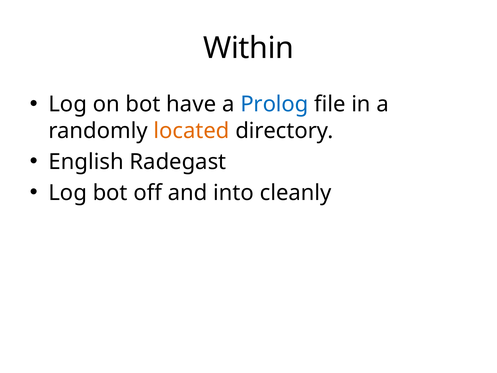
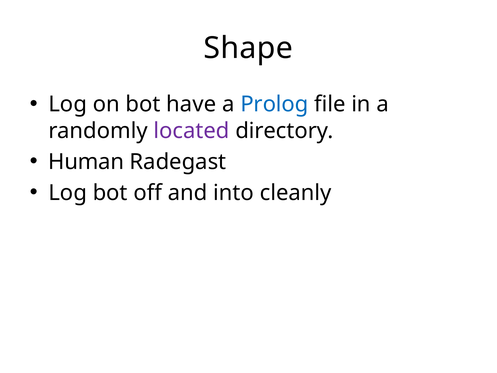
Within: Within -> Shape (248, 48)
located colour: orange -> purple (192, 131)
English: English -> Human (86, 162)
